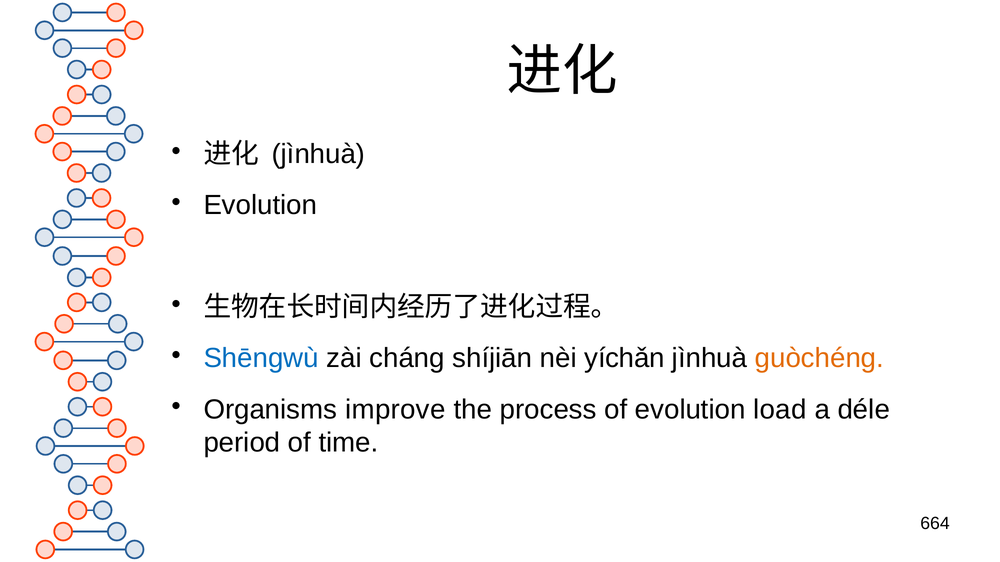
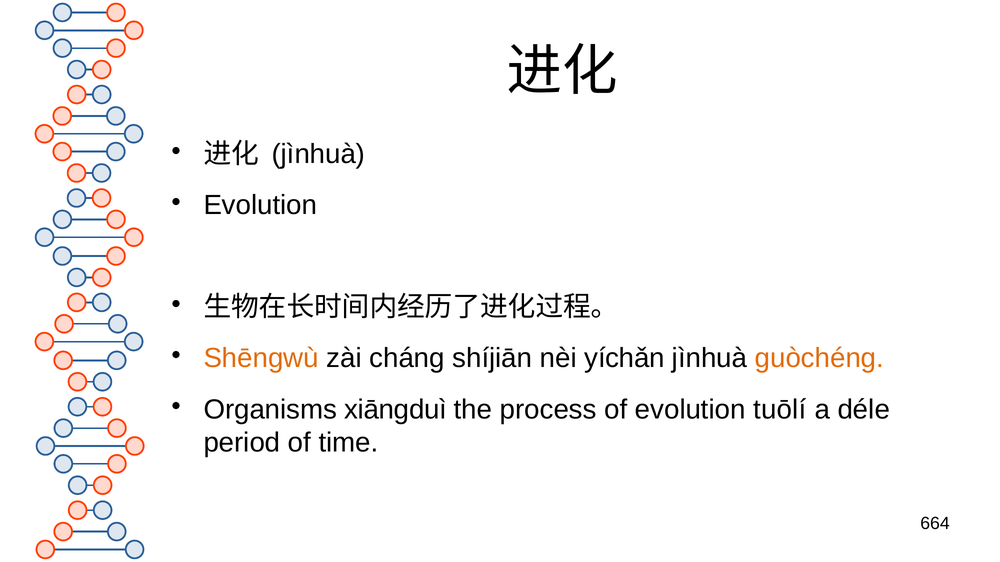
Shēngwù colour: blue -> orange (261, 359)
improve: improve -> xiāngduì (396, 410)
load: load -> tuōlí (780, 410)
